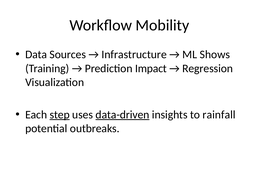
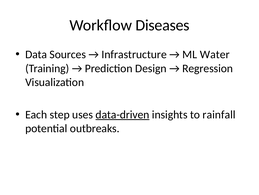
Mobility: Mobility -> Diseases (162, 25)
Shows: Shows -> Water (215, 54)
Impact: Impact -> Design (151, 68)
step underline: present -> none (60, 114)
